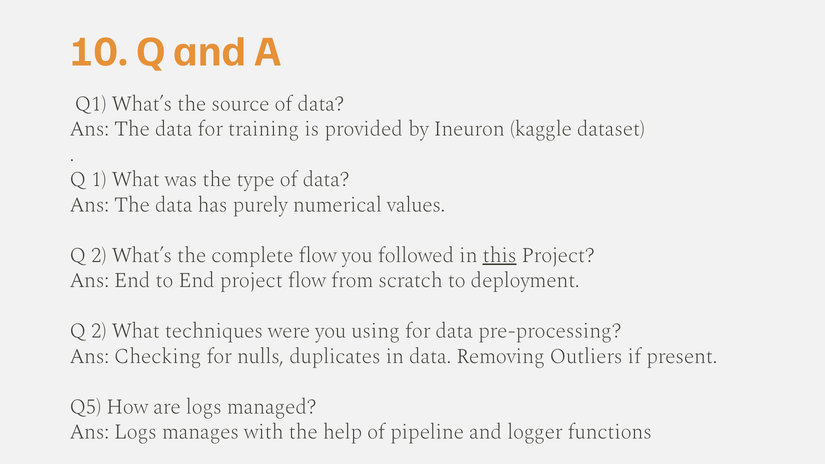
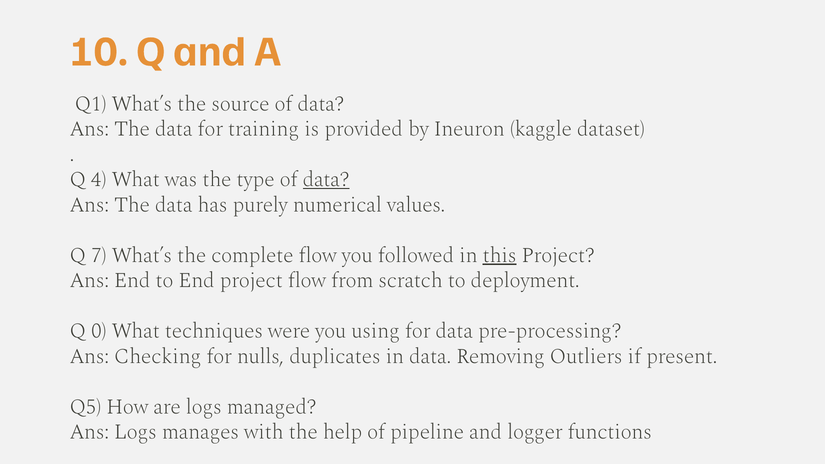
1: 1 -> 4 (99, 179)
data underline: none -> present (326, 179)
2: 2 -> 7 (99, 255)
2: 2 -> 0 (99, 331)
